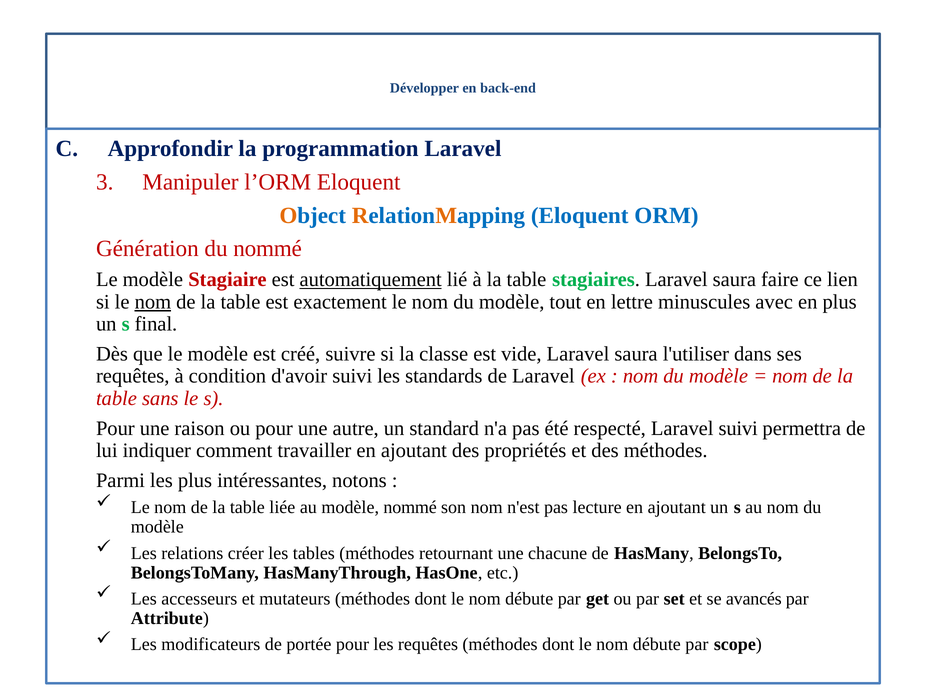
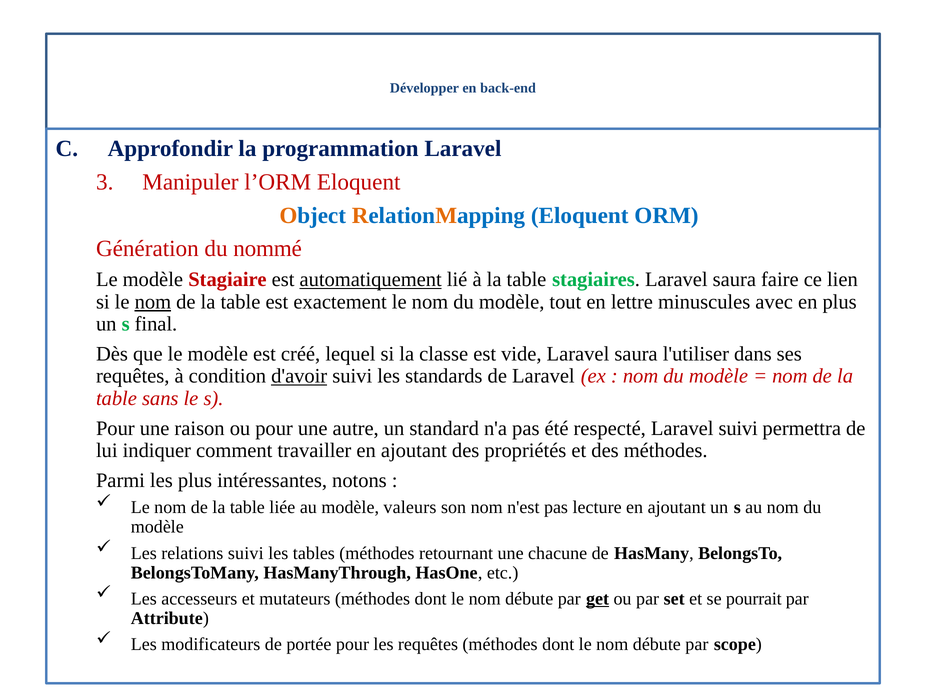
suivre: suivre -> lequel (350, 354)
d'avoir underline: none -> present (299, 376)
modèle nommé: nommé -> valeurs (410, 507)
relations créer: créer -> suivi (246, 553)
get underline: none -> present (598, 598)
avancés: avancés -> pourrait (754, 598)
